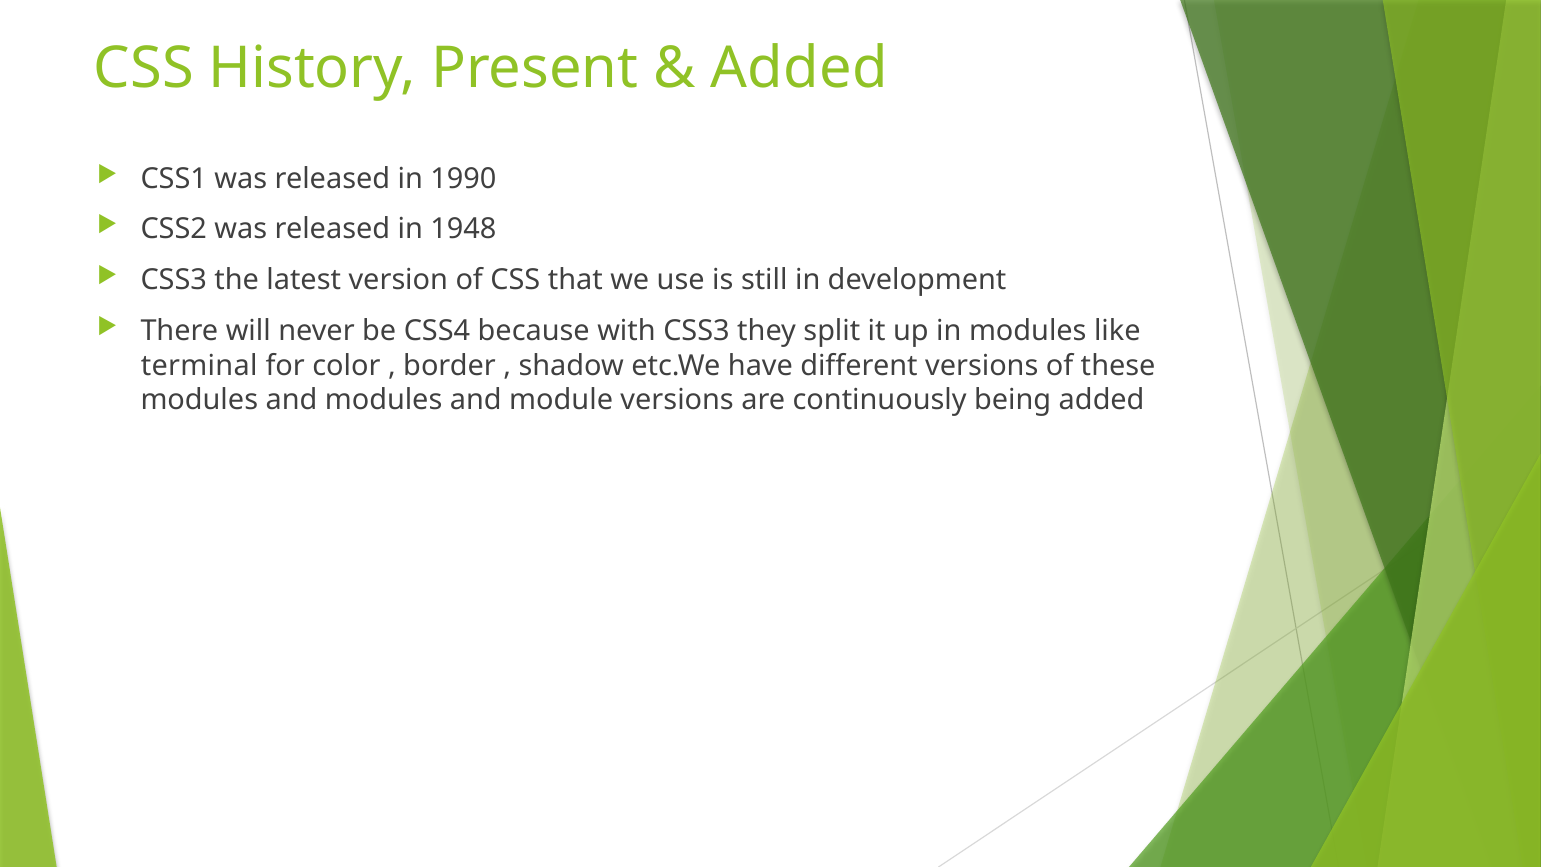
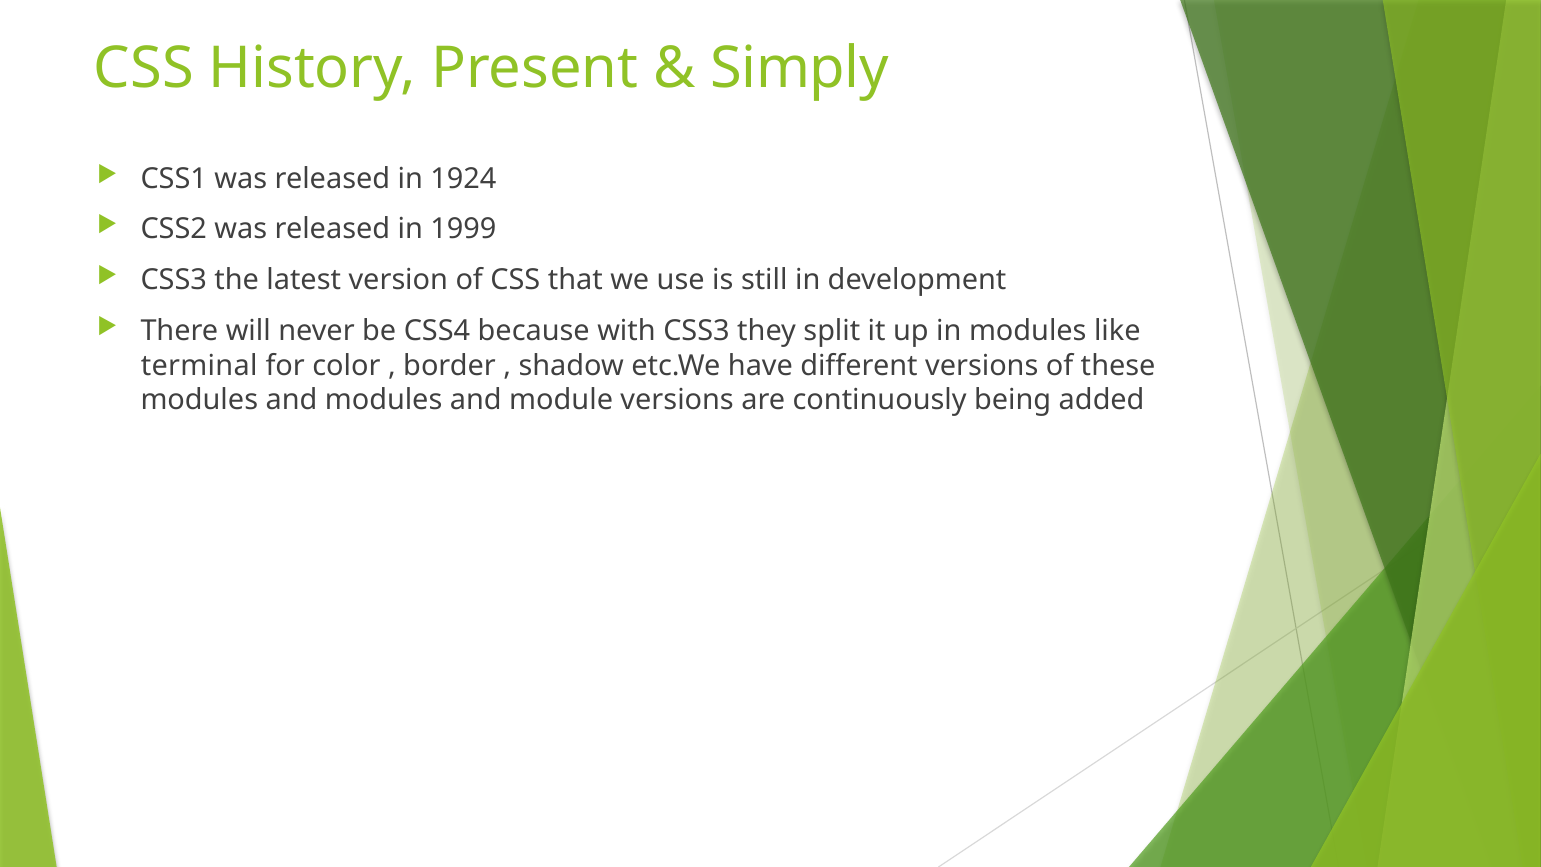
Added: Added -> Simply (800, 68)
1990: 1990 -> 1924 (463, 179)
1948: 1948 -> 1999 (463, 229)
